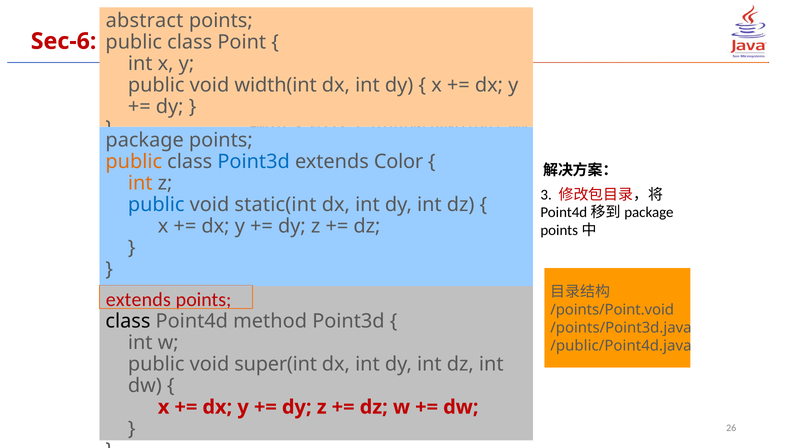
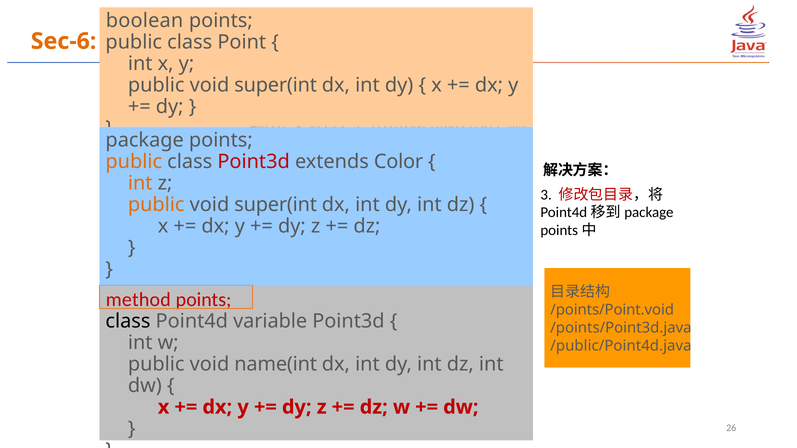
abstract: abstract -> boolean (145, 21)
Sec-6 colour: red -> orange (64, 41)
width(int: width(int -> super(int (276, 85)
Point3d colour: blue -> red (254, 162)
public colour: blue -> orange (156, 205)
static(int: static(int -> super(int (276, 205)
extends: extends -> method (138, 300)
method: method -> variable (270, 321)
super(int: super(int -> name(int (276, 364)
